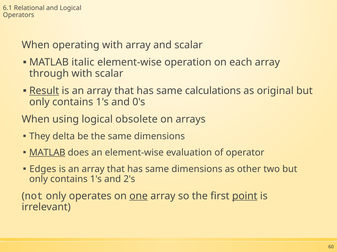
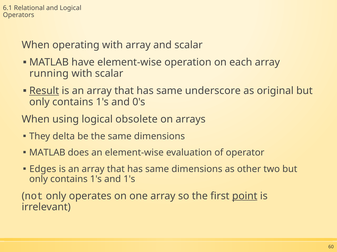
italic: italic -> have (83, 63)
through: through -> running (49, 74)
calculations: calculations -> underscore (213, 91)
MATLAB underline: present -> none (47, 153)
and 2's: 2's -> 1's (129, 180)
one underline: present -> none (139, 196)
